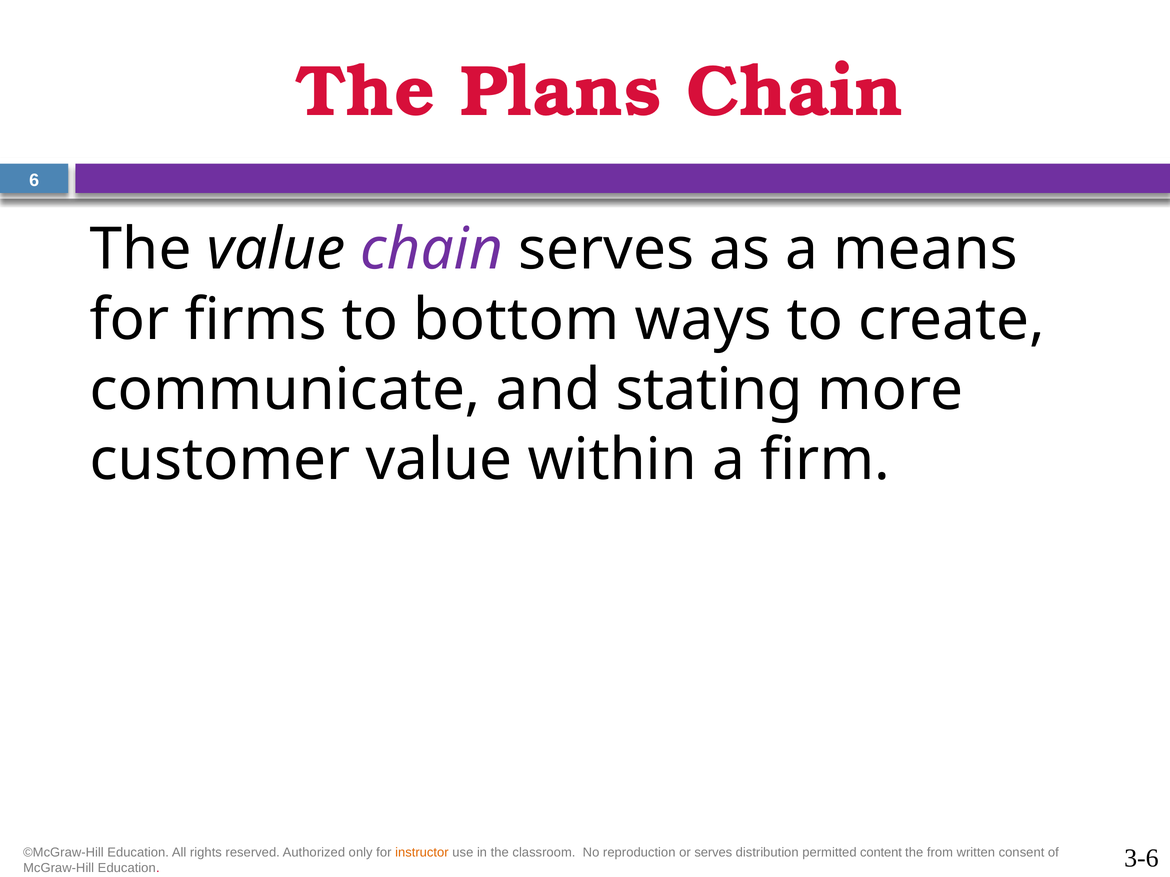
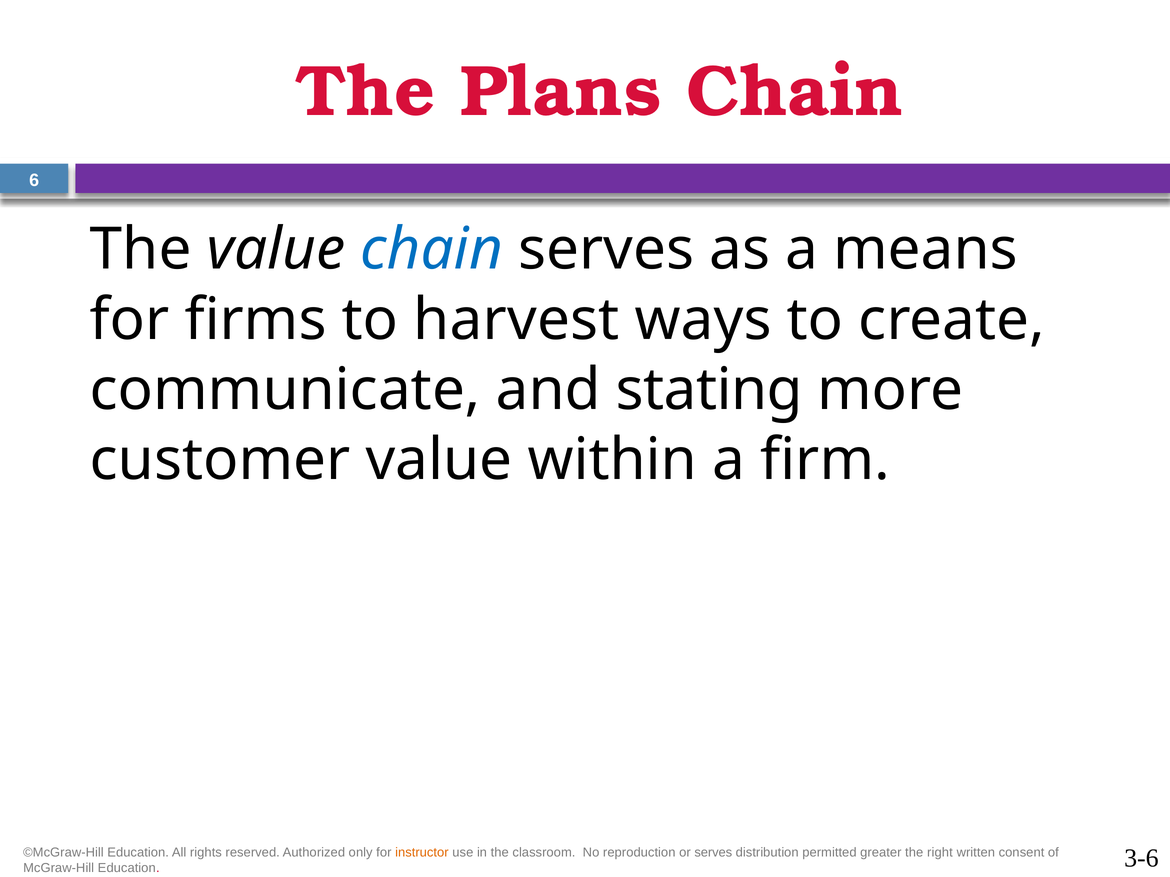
chain colour: purple -> blue (432, 250)
bottom: bottom -> harvest (516, 320)
content: content -> greater (881, 853)
from: from -> right (940, 853)
